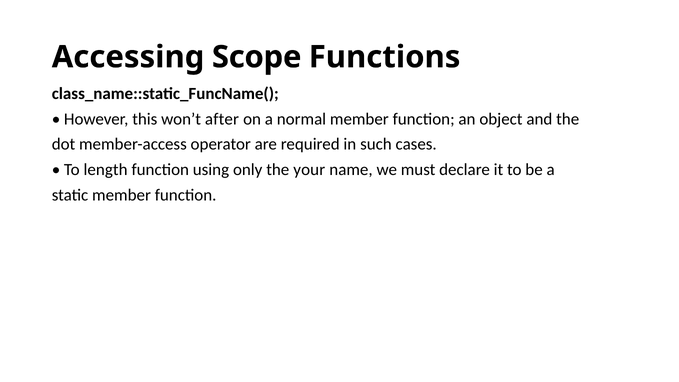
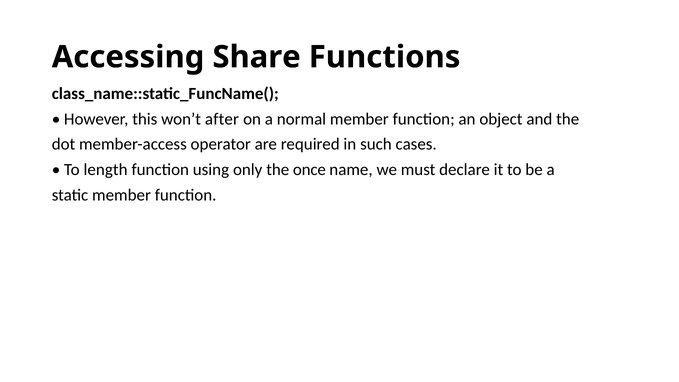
Scope: Scope -> Share (257, 57)
your: your -> once (309, 170)
